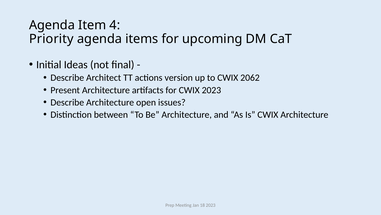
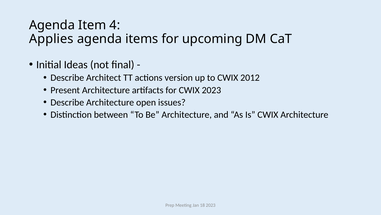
Priority: Priority -> Applies (51, 39)
2062: 2062 -> 2012 (250, 78)
